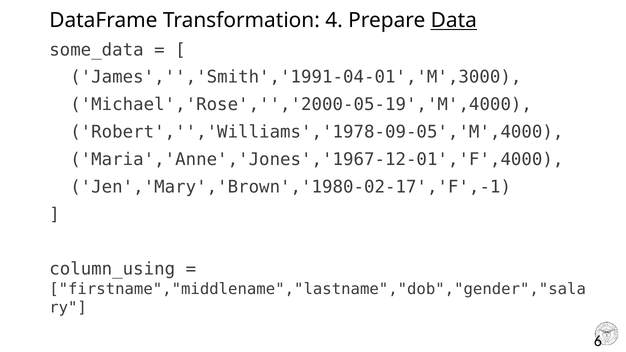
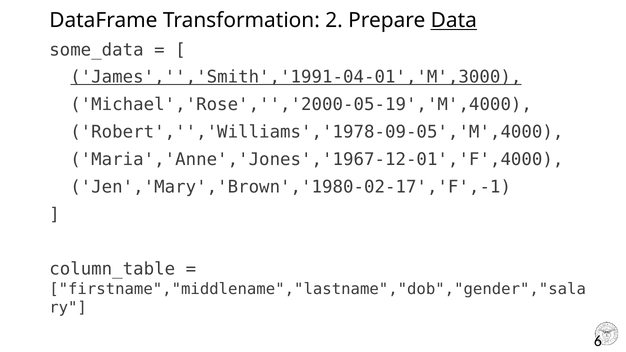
4: 4 -> 2 (334, 20)
James','','Smith','1991-04-01','M',3000 underline: none -> present (296, 77)
column_using: column_using -> column_table (112, 269)
